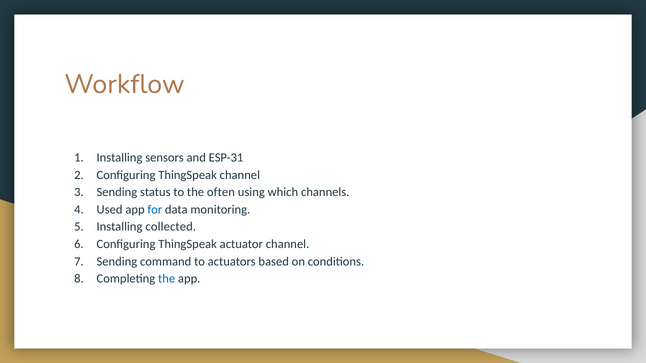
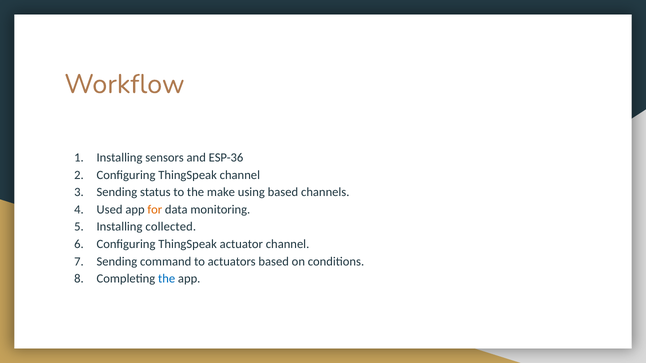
ESP-31: ESP-31 -> ESP-36 (226, 158)
often: often -> make (221, 192)
using which: which -> based (283, 192)
for colour: blue -> orange (155, 210)
